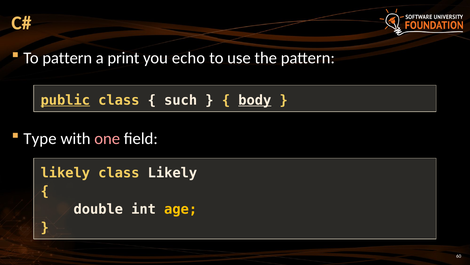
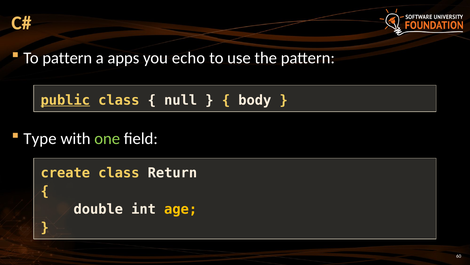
print: print -> apps (123, 58)
such: such -> null (181, 100)
body underline: present -> none (255, 100)
one colour: pink -> light green (107, 138)
likely: likely -> create (65, 173)
class Likely: Likely -> Return (172, 173)
